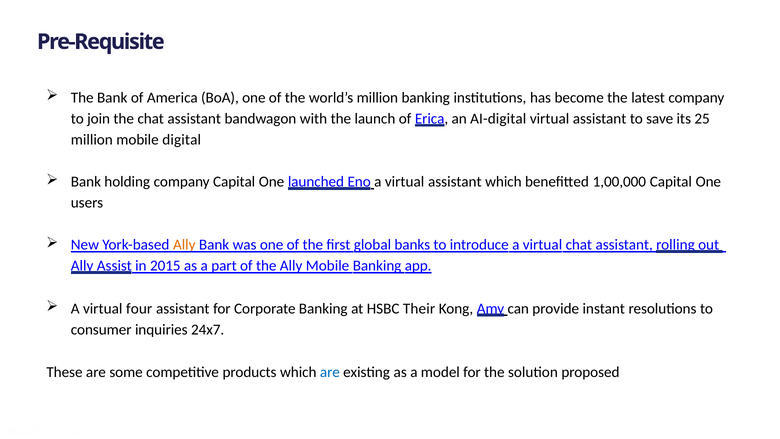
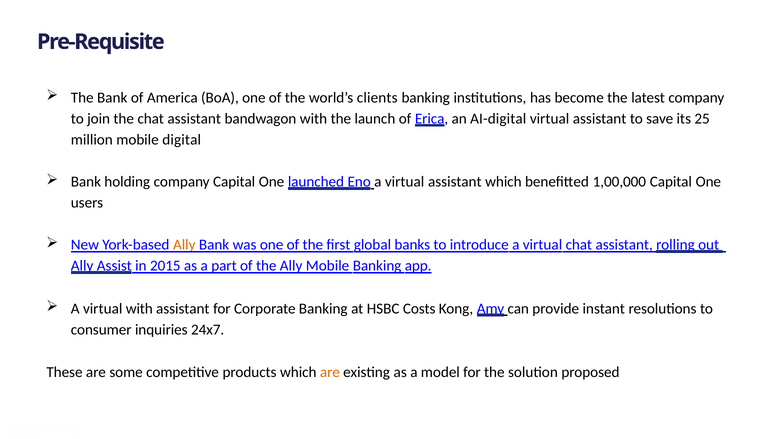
world’s million: million -> clients (377, 98)
virtual four: four -> with (139, 308)
Their: Their -> Costs (419, 308)
are colour: blue -> orange (330, 372)
